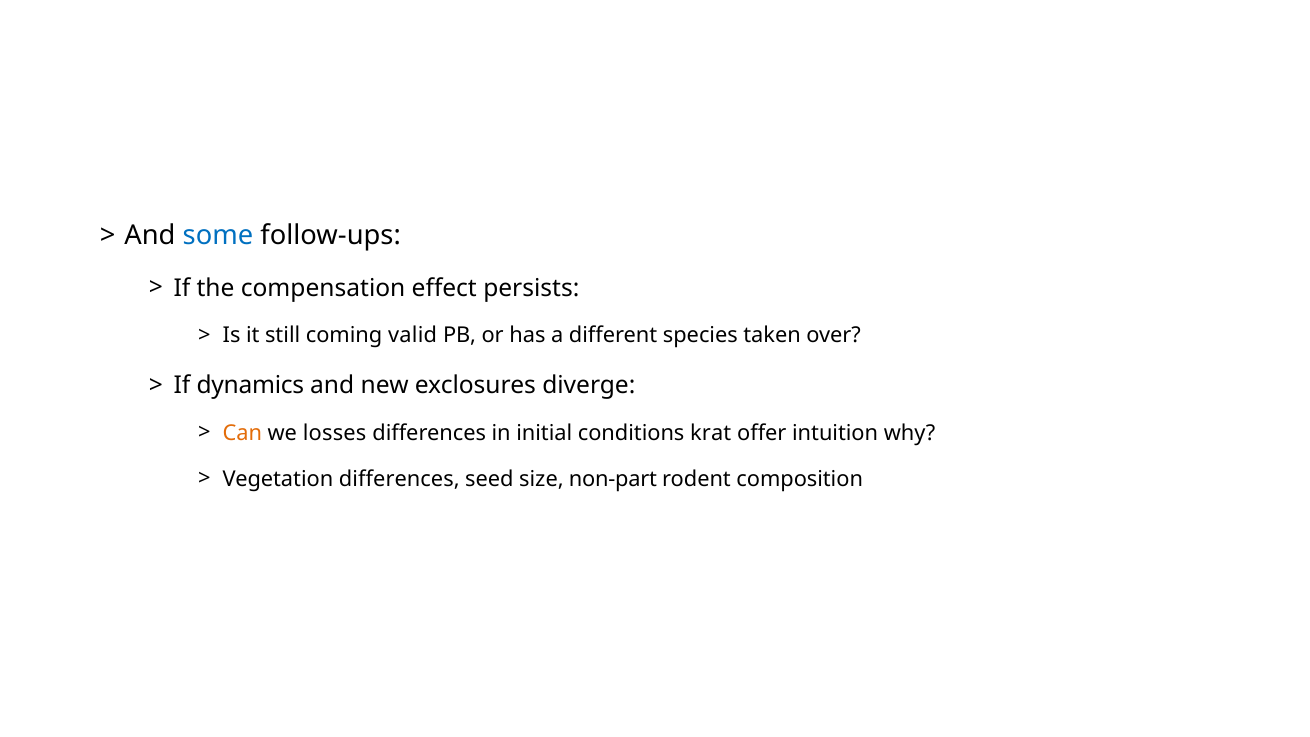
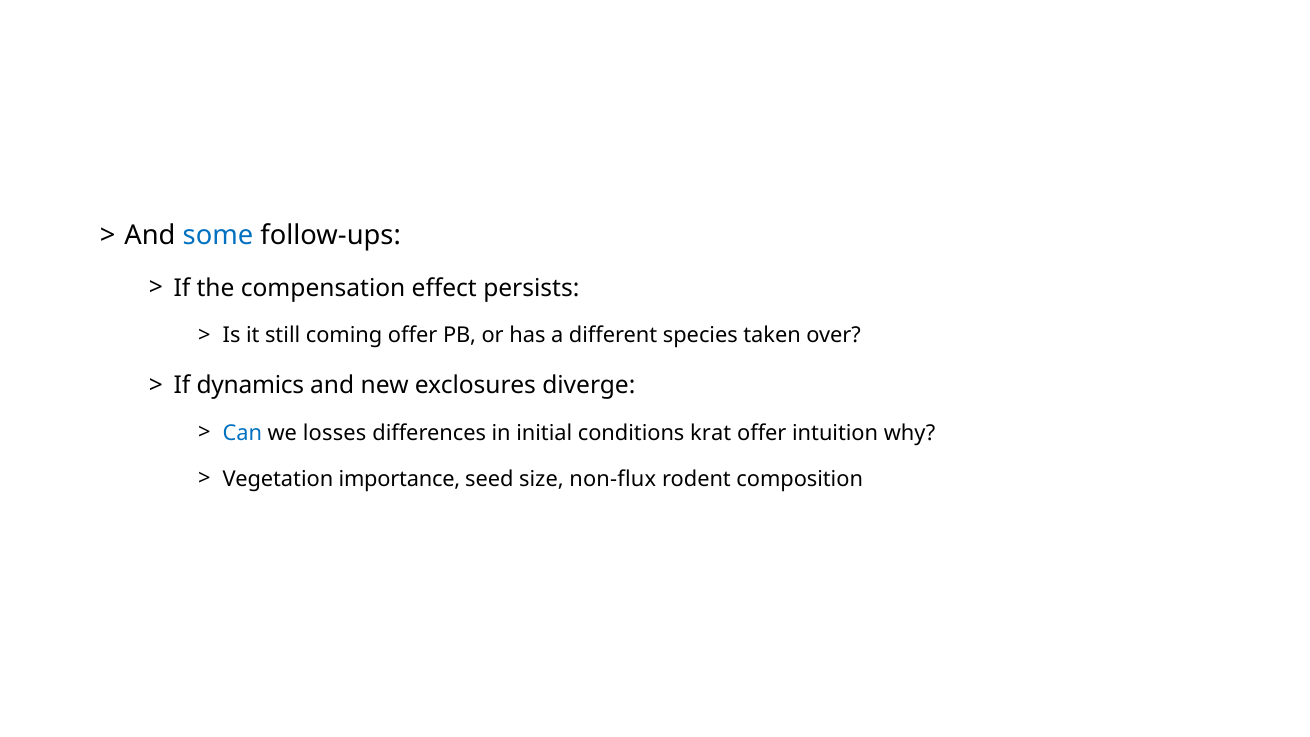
coming valid: valid -> offer (413, 336)
Can colour: orange -> blue (242, 433)
Vegetation differences: differences -> importance (399, 479)
non-part: non-part -> non-flux (613, 479)
